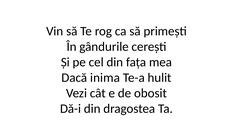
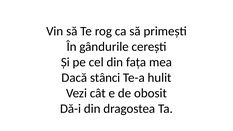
inima: inima -> stânci (105, 78)
